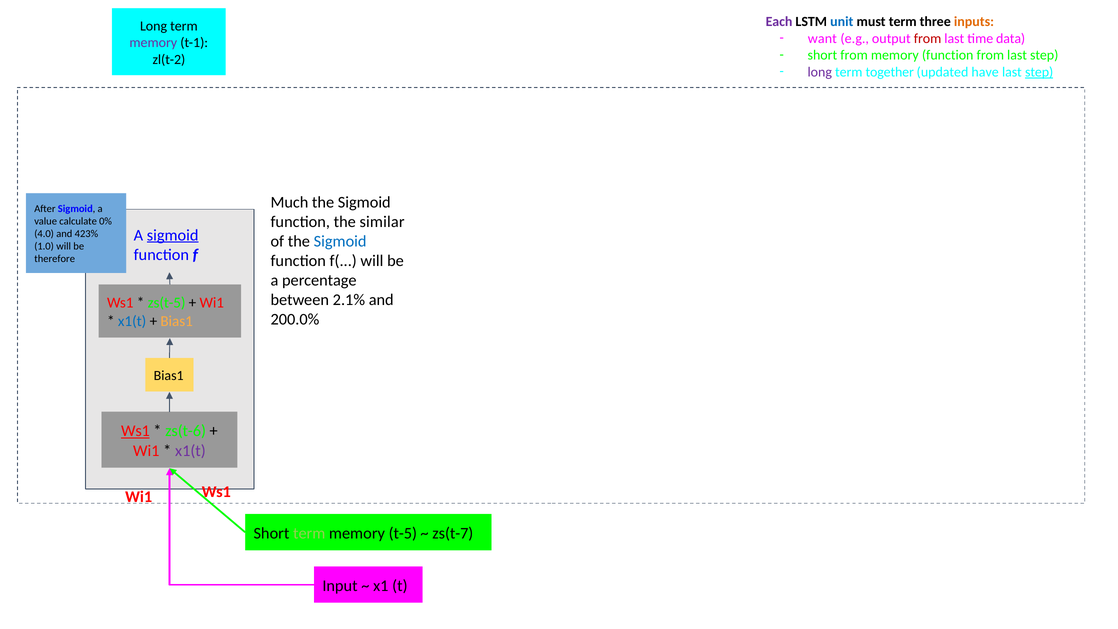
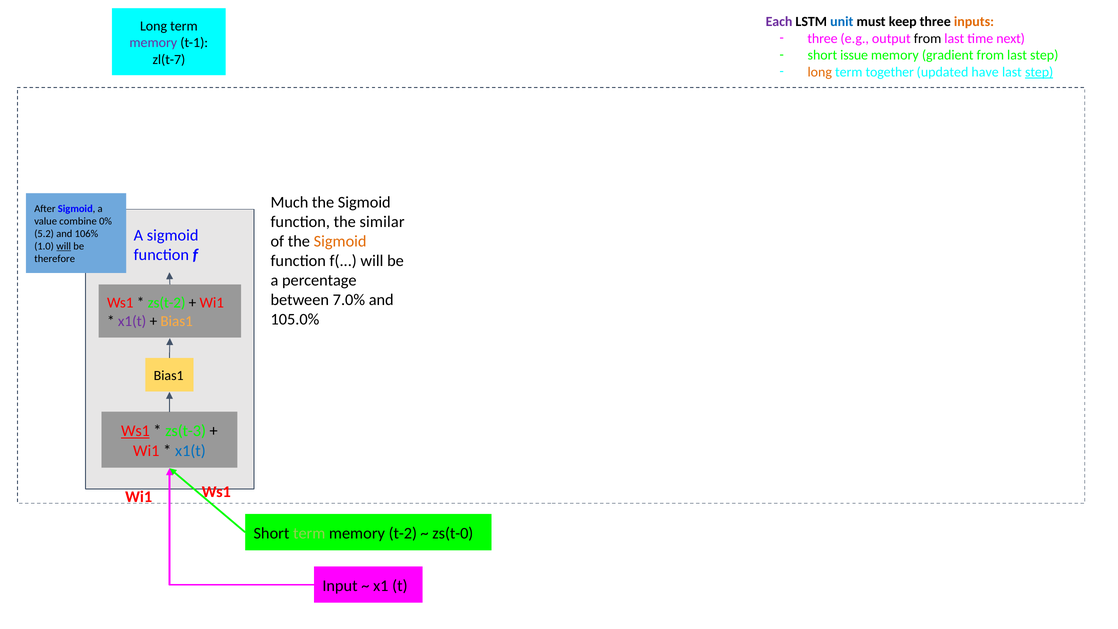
must term: term -> keep (903, 22)
want: want -> three (823, 38)
from colour: red -> black (928, 38)
data: data -> next (1011, 38)
short from: from -> issue (854, 55)
memory function: function -> gradient (948, 55)
zl(t-2: zl(t-2 -> zl(t-7 (169, 59)
long colour: purple -> orange (820, 72)
calculate: calculate -> combine (78, 221)
sigmoid underline: present -> none (173, 235)
4.0: 4.0 -> 5.2 (44, 234)
423%: 423% -> 106% (86, 234)
Sigmoid colour: blue -> orange (340, 241)
will underline: none -> present (64, 246)
2.1%: 2.1% -> 7.0% (349, 300)
zs(t-5: zs(t-5 -> zs(t-2 (167, 303)
200.0%: 200.0% -> 105.0% (295, 320)
x1(t colour: blue -> purple (132, 321)
zs(t-6: zs(t-6 -> zs(t-3 (186, 431)
x1(t colour: purple -> blue (190, 451)
t-5: t-5 -> t-2 (403, 533)
zs(t-7: zs(t-7 -> zs(t-0 (453, 533)
